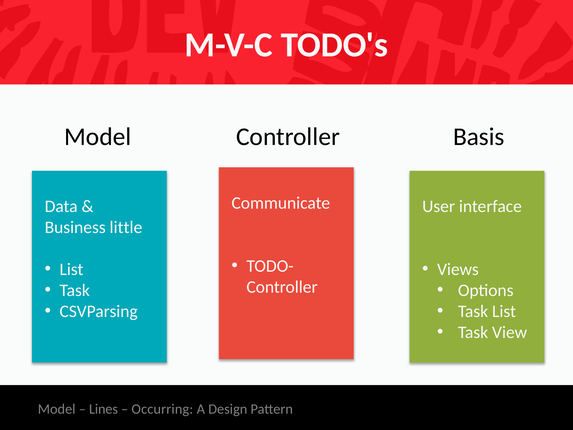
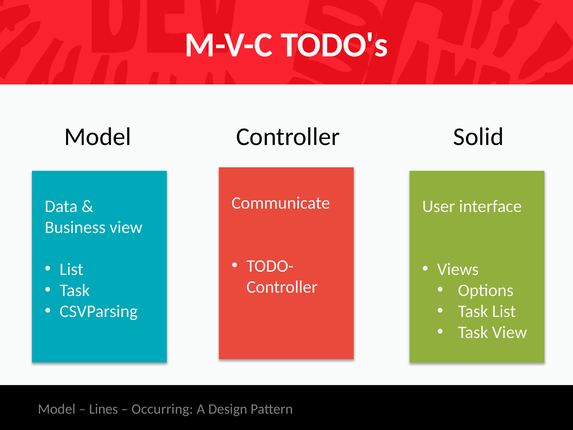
Basis: Basis -> Solid (479, 137)
Business little: little -> view (126, 227)
